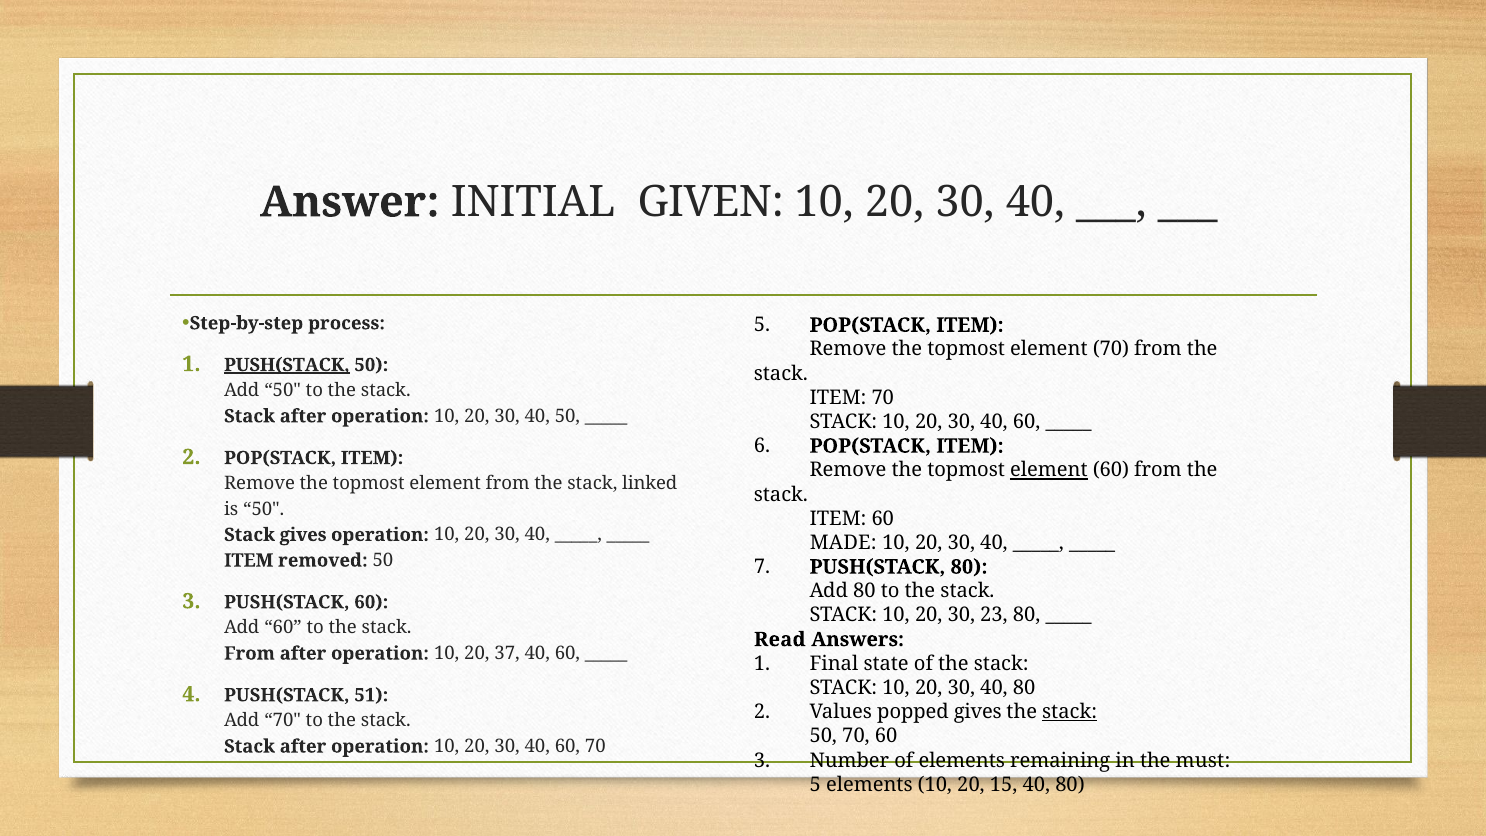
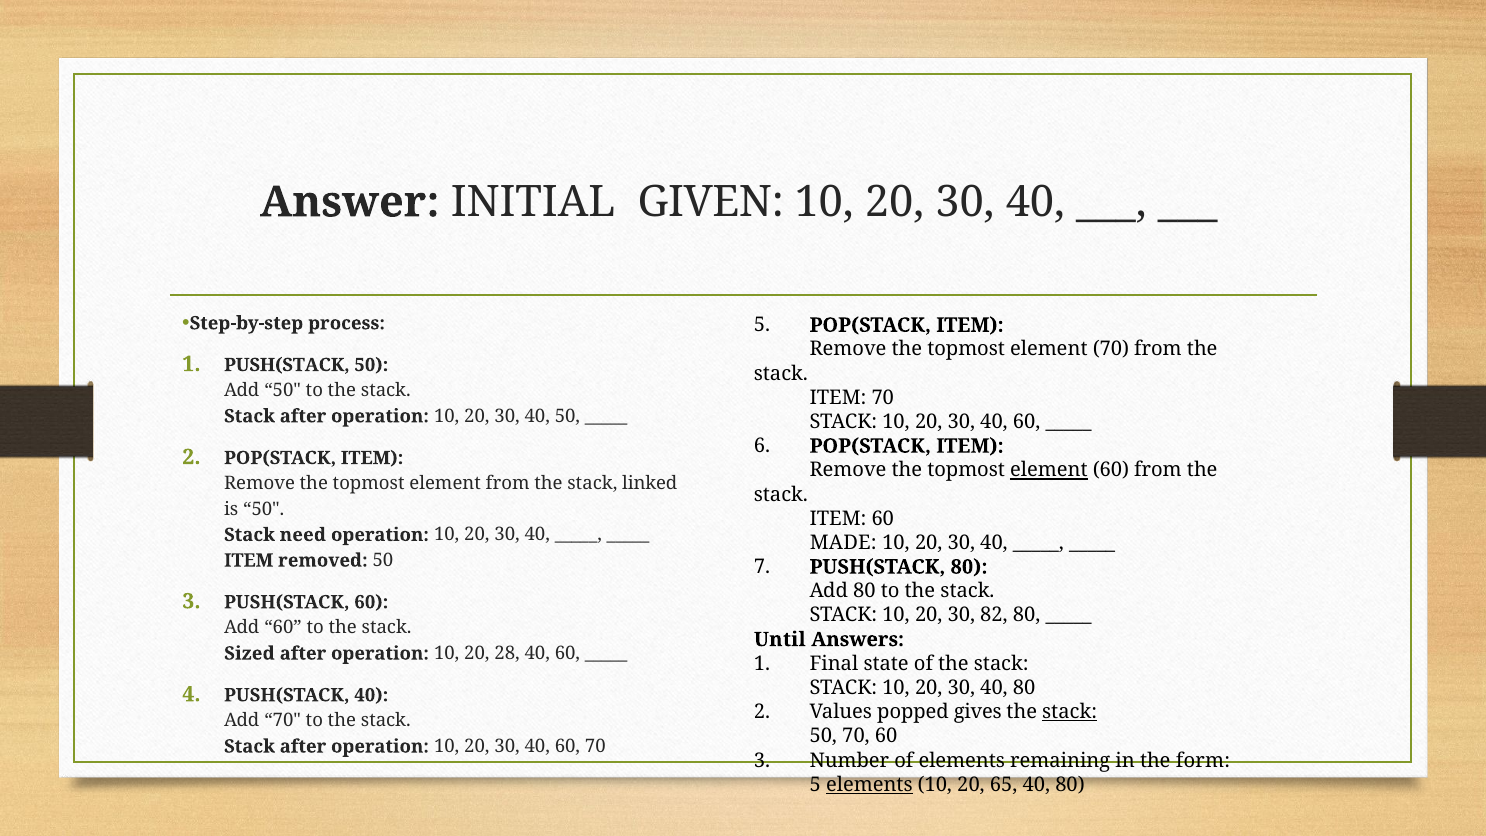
PUSH(STACK underline: present -> none (287, 365)
Stack gives: gives -> need (303, 535)
23: 23 -> 82 (994, 615)
Read: Read -> Until (780, 639)
From: From -> Sized (249, 653)
37: 37 -> 28 (507, 653)
PUSH(STACK 51: 51 -> 40 (371, 695)
must: must -> form (1203, 760)
elements underline: none -> present (869, 784)
15: 15 -> 65 (1004, 784)
